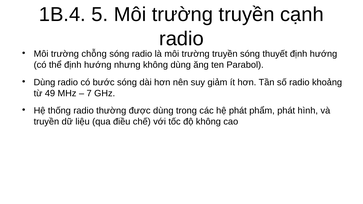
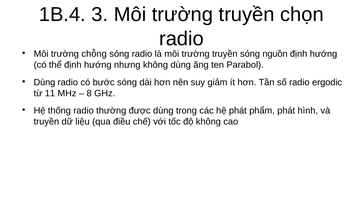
5: 5 -> 3 (100, 15)
cạnh: cạnh -> chọn (302, 15)
thuyết: thuyết -> nguồn (275, 54)
khoảng: khoảng -> ergodic (327, 82)
49: 49 -> 11 (50, 93)
7: 7 -> 8 (89, 93)
